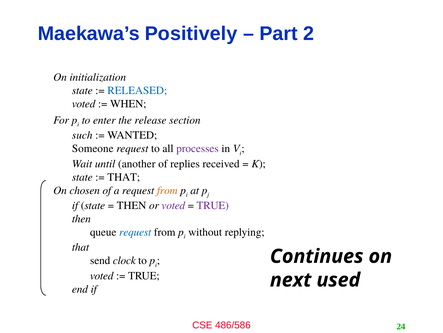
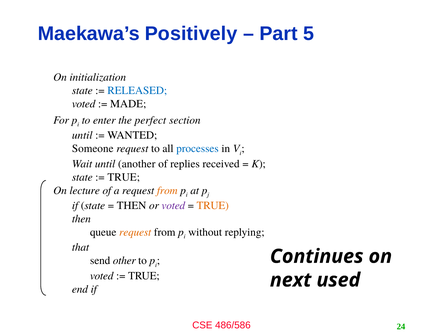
2: 2 -> 5 (309, 34)
WHEN: WHEN -> MADE (128, 104)
release: release -> perfect (150, 120)
such: such -> until (82, 135)
processes colour: purple -> blue (197, 148)
THAT: THAT -> TRUE (124, 177)
chosen: chosen -> lecture (85, 190)
TRUE colour: purple -> orange (213, 205)
request colour: blue -> orange (135, 232)
clock: clock -> other (124, 260)
